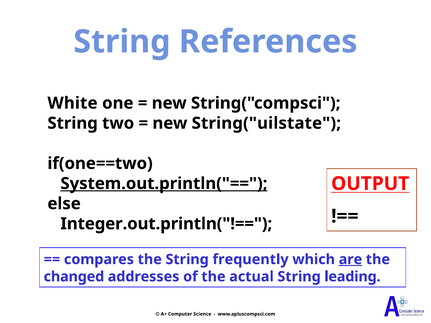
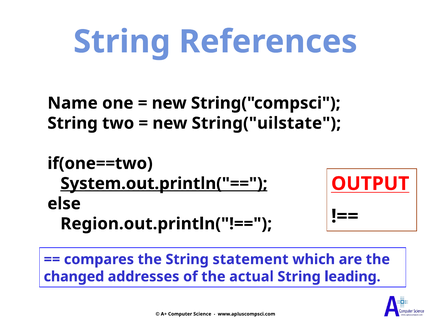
White: White -> Name (73, 103)
Integer.out.println("!==: Integer.out.println("!== -> Region.out.println("!== (166, 224)
frequently: frequently -> statement (251, 260)
are underline: present -> none (350, 260)
